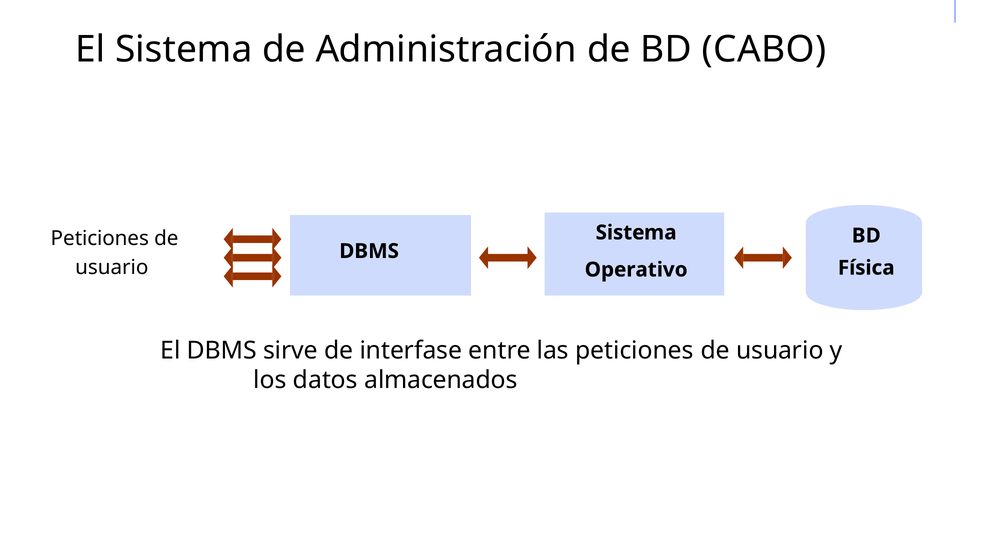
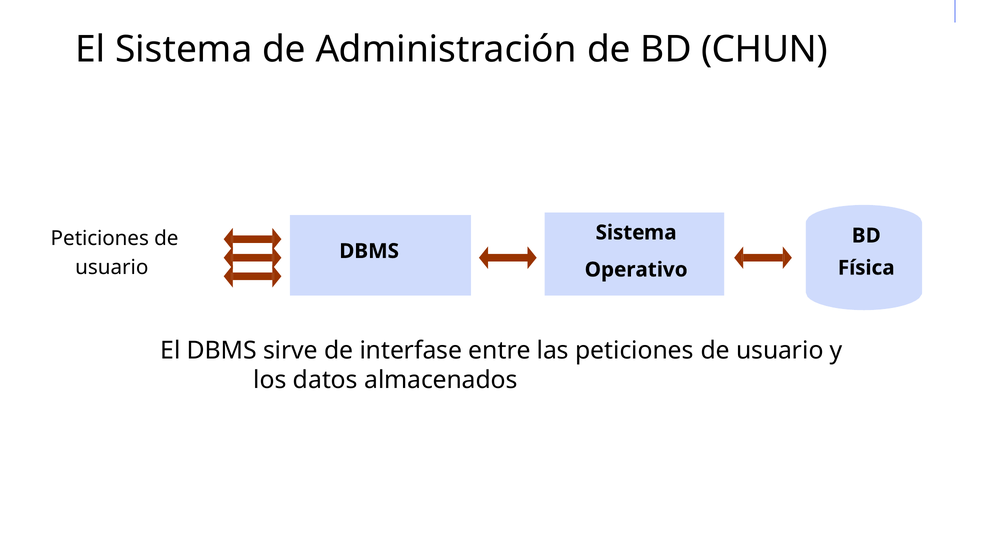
CABO: CABO -> CHUN (764, 49)
